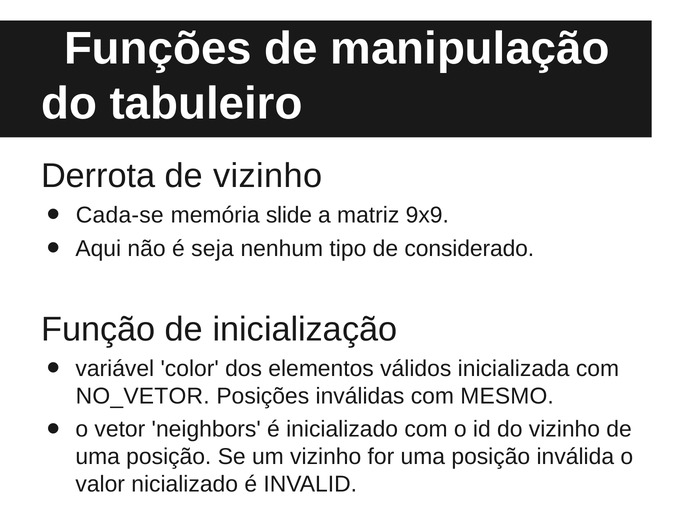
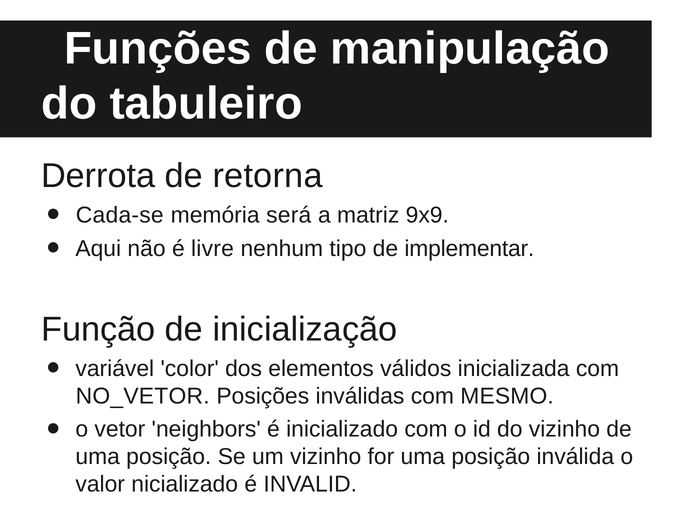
de vizinho: vizinho -> retorna (268, 176)
slide: slide -> será (289, 215)
seja: seja -> livre (212, 248)
considerado: considerado -> implementar (469, 248)
